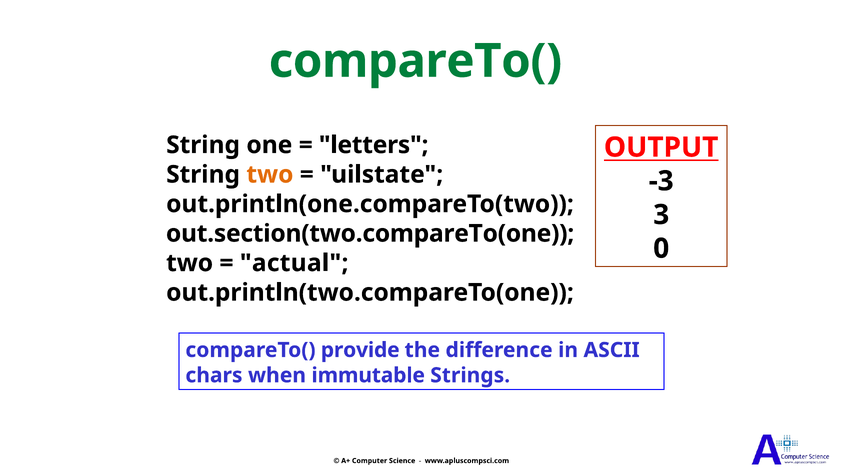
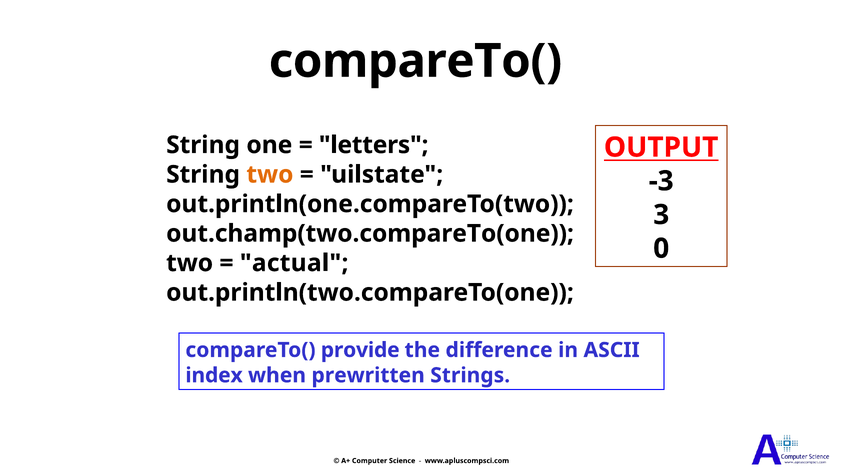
compareTo( colour: green -> black (415, 61)
out.section(two.compareTo(one: out.section(two.compareTo(one -> out.champ(two.compareTo(one (370, 234)
chars: chars -> index (214, 376)
immutable: immutable -> prewritten (368, 376)
